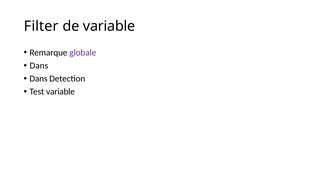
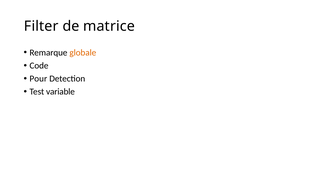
de variable: variable -> matrice (109, 26)
globale colour: purple -> orange (83, 53)
Dans: Dans -> Code (39, 66)
Dans: Dans -> Pour (38, 79)
